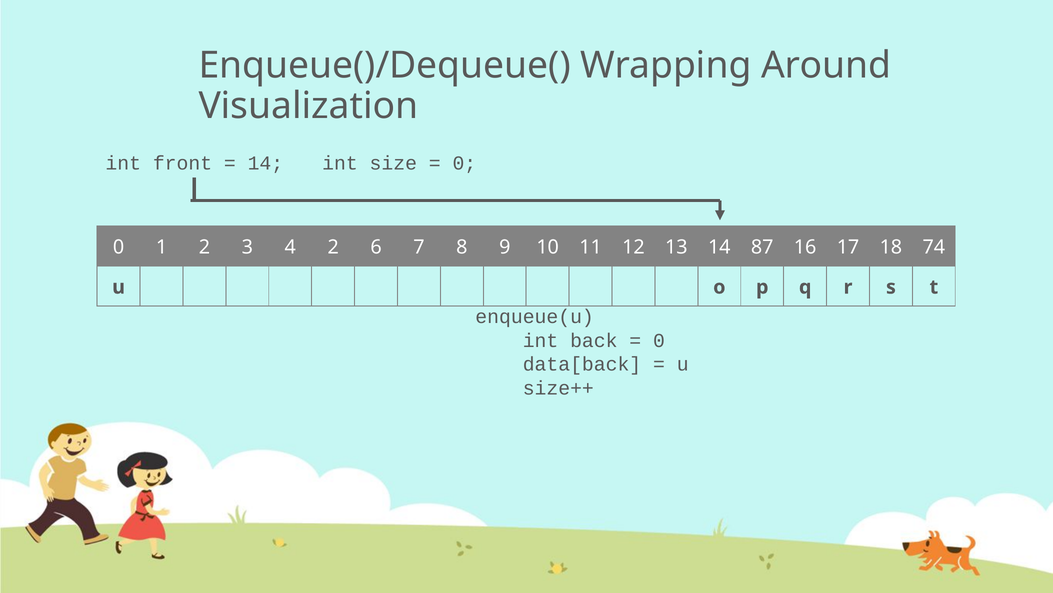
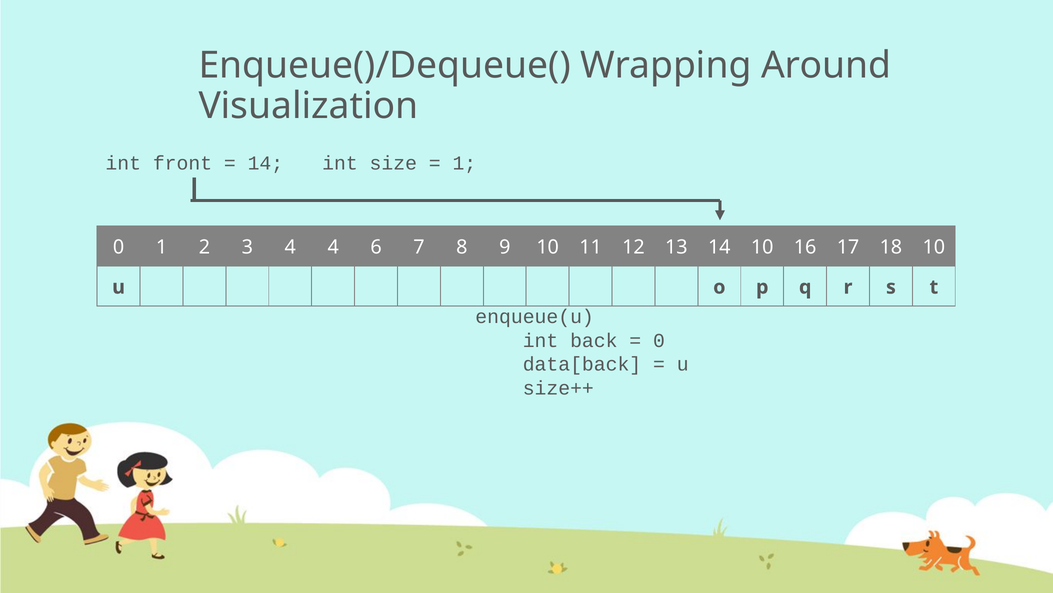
0: 0 -> 1 (464, 163)
4 2: 2 -> 4 (333, 247)
14 87: 87 -> 10 (762, 247)
18 74: 74 -> 10 (934, 247)
